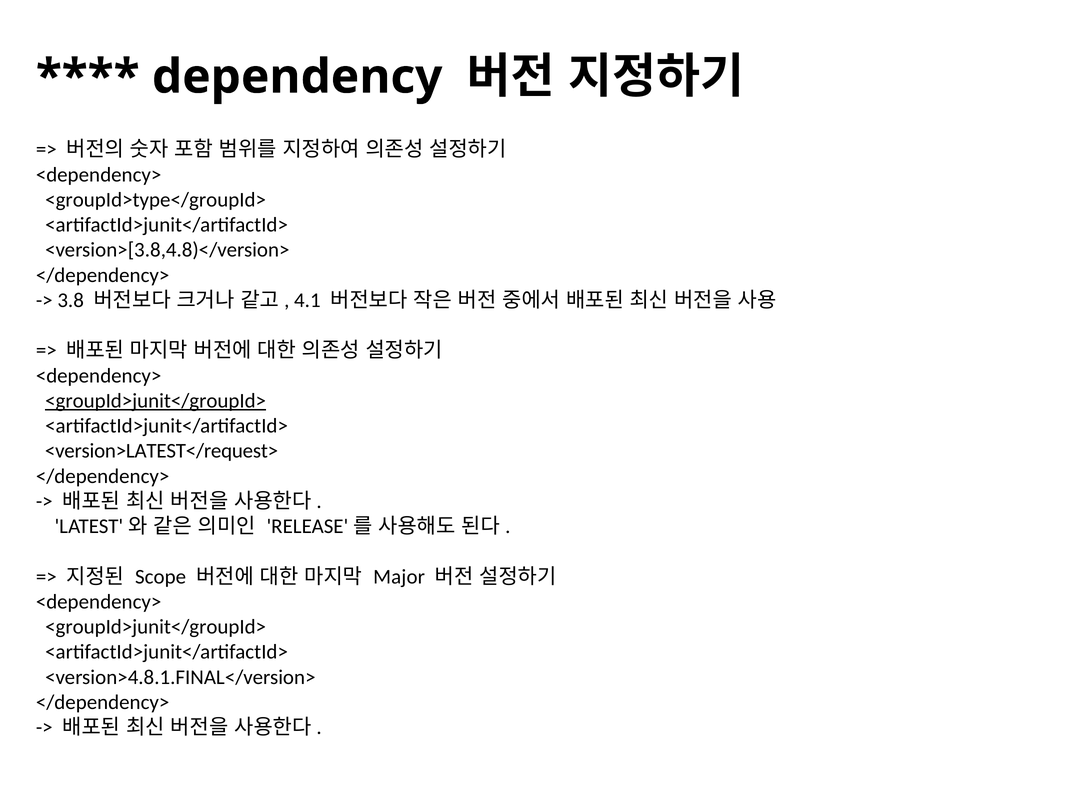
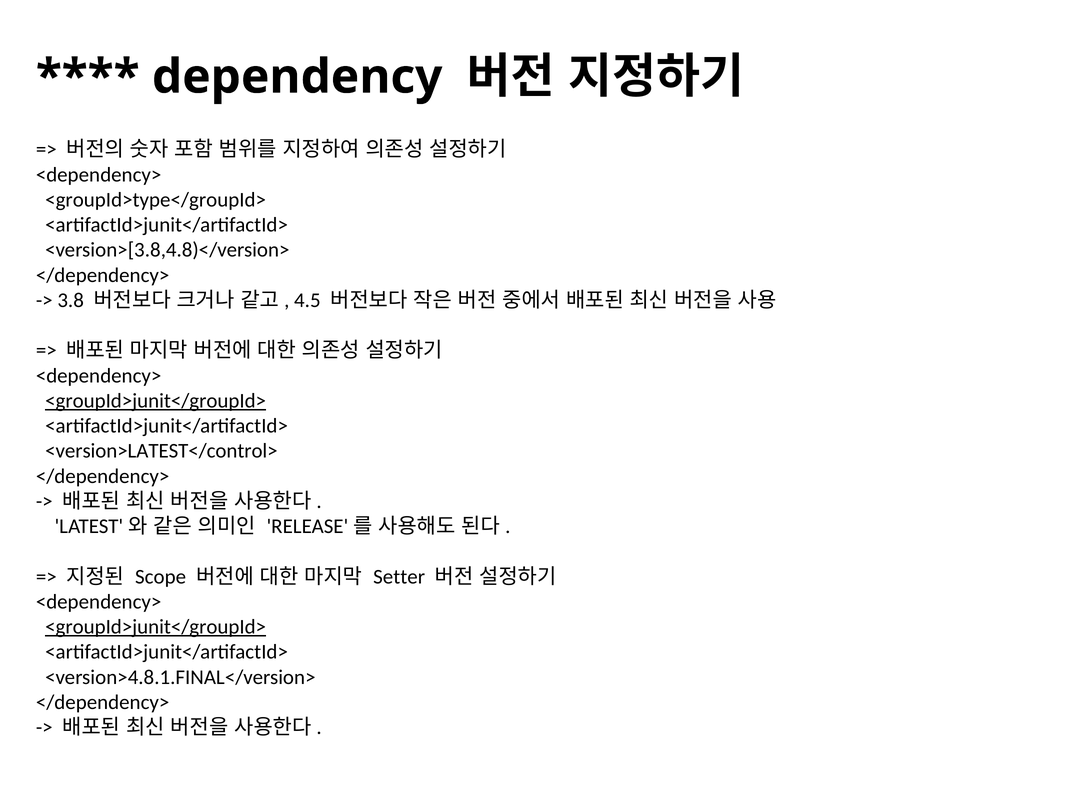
4.1: 4.1 -> 4.5 (307, 300)
<version>LATEST</request>: <version>LATEST</request> -> <version>LATEST</control> (161, 451)
Major: Major -> Setter (399, 577)
<groupId>junit</groupId> underline: none -> present (156, 627)
